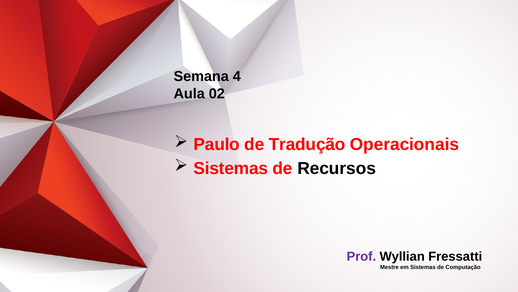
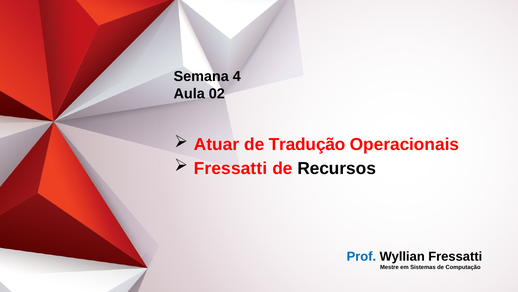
Paulo: Paulo -> Atuar (217, 144)
Sistemas: Sistemas -> Fressatti (231, 168)
Prof colour: purple -> blue (361, 256)
